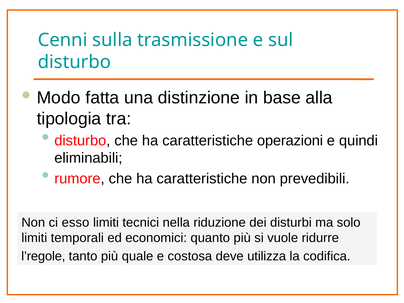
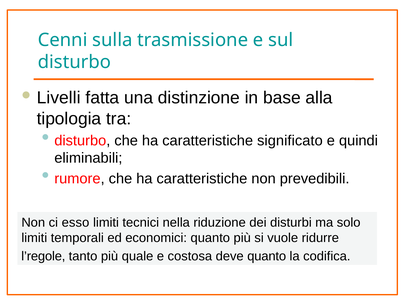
Modo: Modo -> Livelli (59, 98)
operazioni: operazioni -> significato (290, 141)
deve utilizza: utilizza -> quanto (267, 256)
